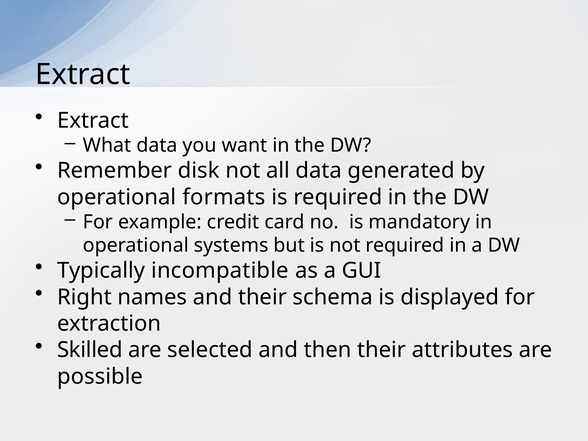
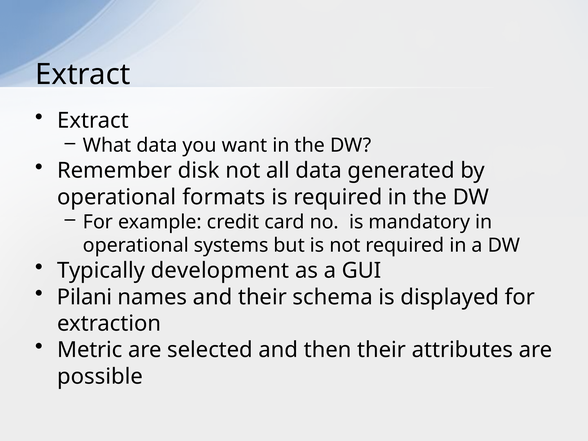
incompatible: incompatible -> development (220, 271)
Right: Right -> Pilani (85, 297)
Skilled: Skilled -> Metric (90, 350)
